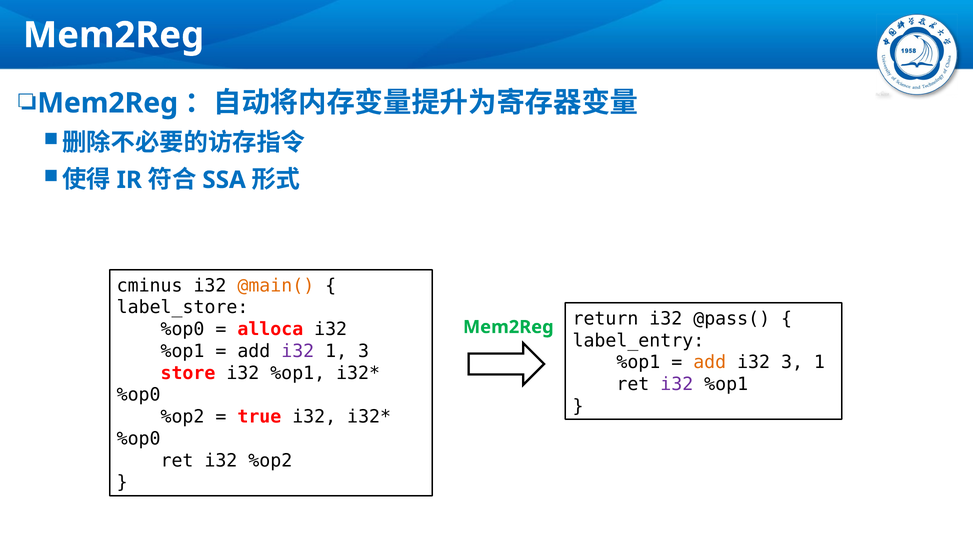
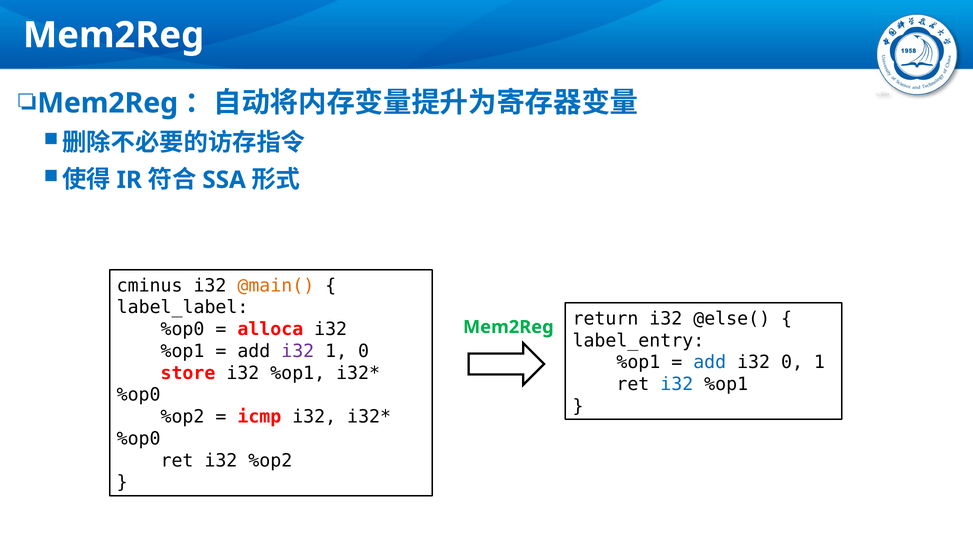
label_store: label_store -> label_label (183, 308)
@pass(: @pass( -> @else( (732, 319)
1 3: 3 -> 0 (364, 351)
add colour: orange -> blue (710, 363)
i32 3: 3 -> 0 (792, 363)
i32 colour: purple -> blue (677, 385)
true: true -> icmp (259, 417)
